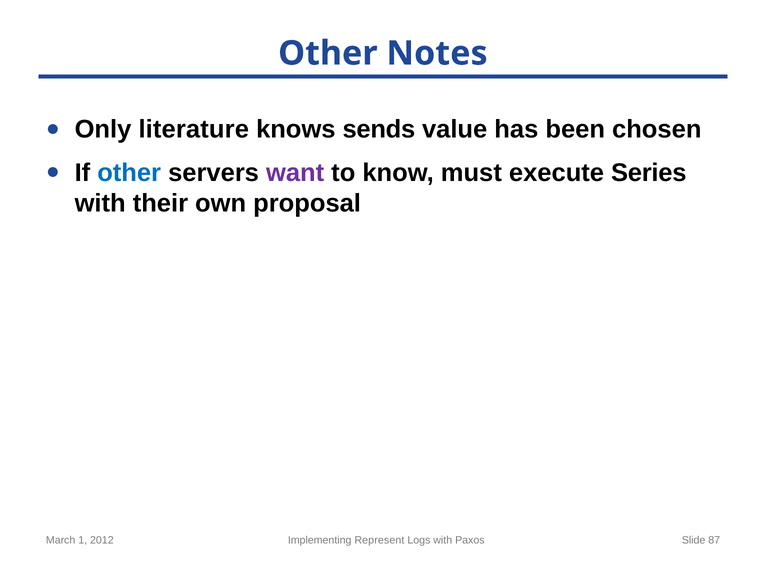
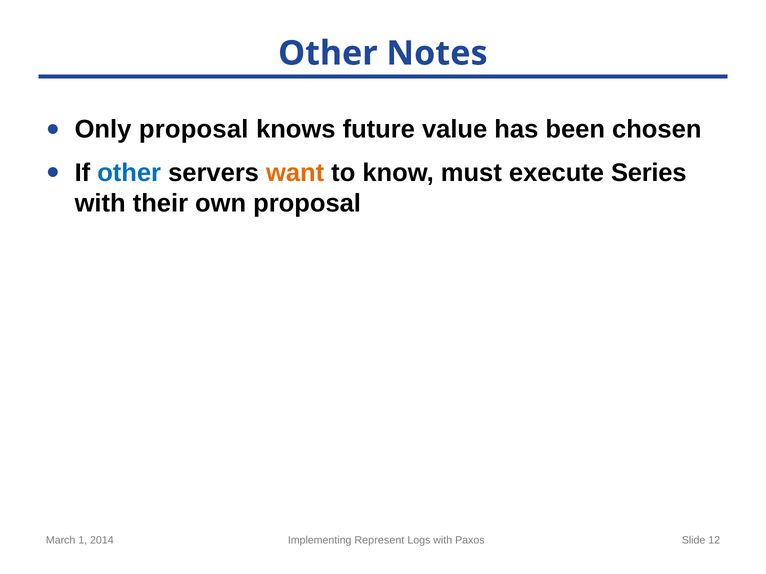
Only literature: literature -> proposal (194, 129)
sends: sends -> future (379, 129)
want colour: purple -> orange (295, 173)
2012: 2012 -> 2014 (102, 541)
87: 87 -> 12 (714, 541)
